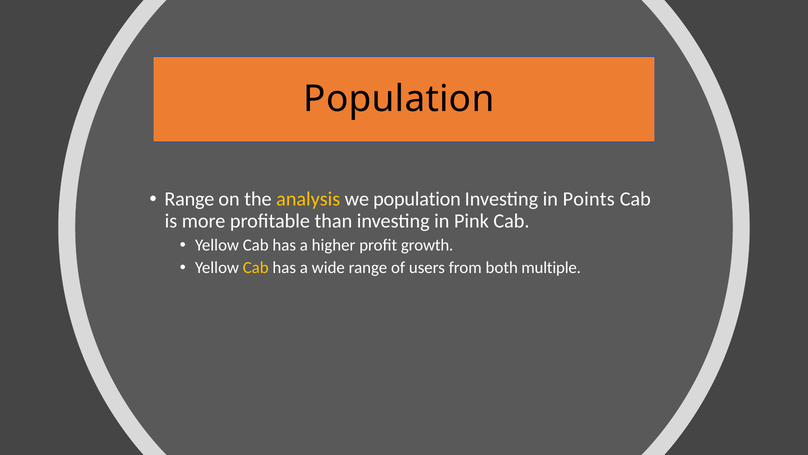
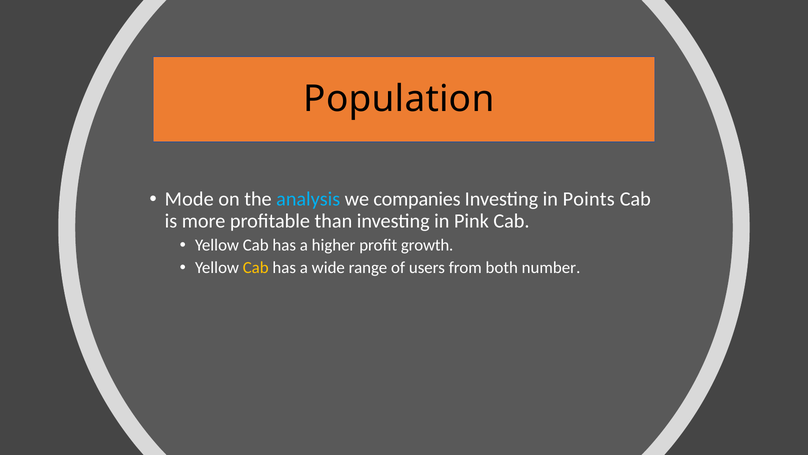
Range: Range -> Mode (189, 199)
analysis colour: yellow -> light blue (308, 199)
we population: population -> companies (417, 199)
multiple: multiple -> number (551, 267)
